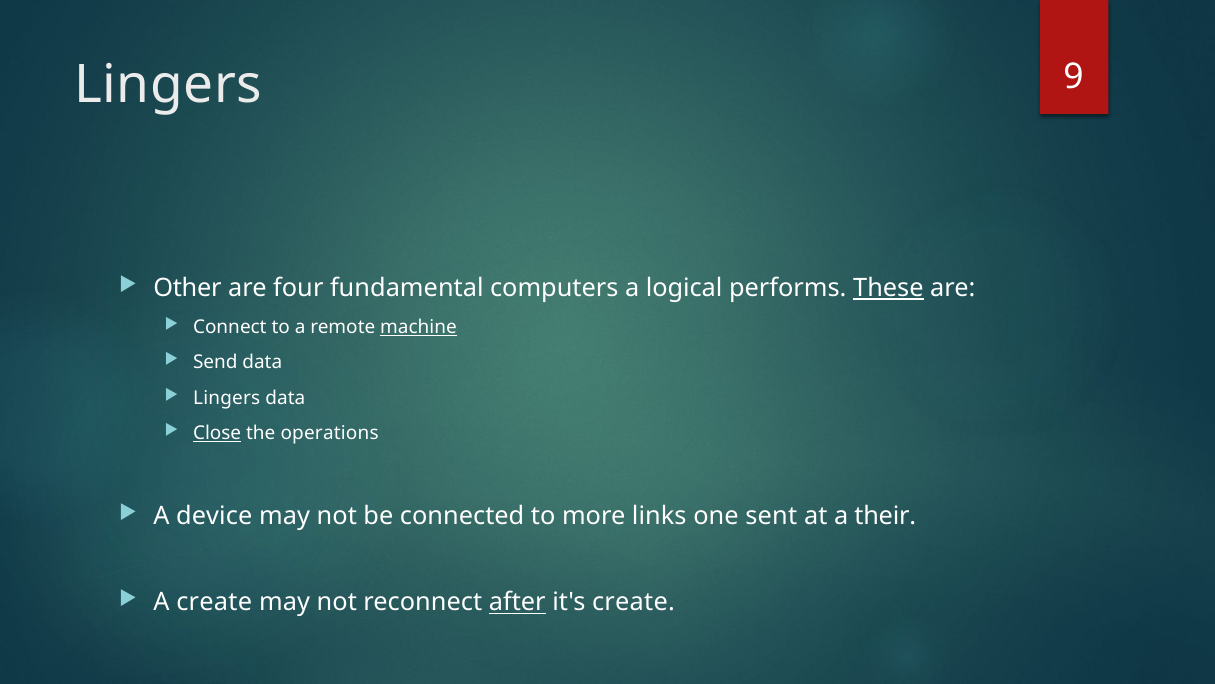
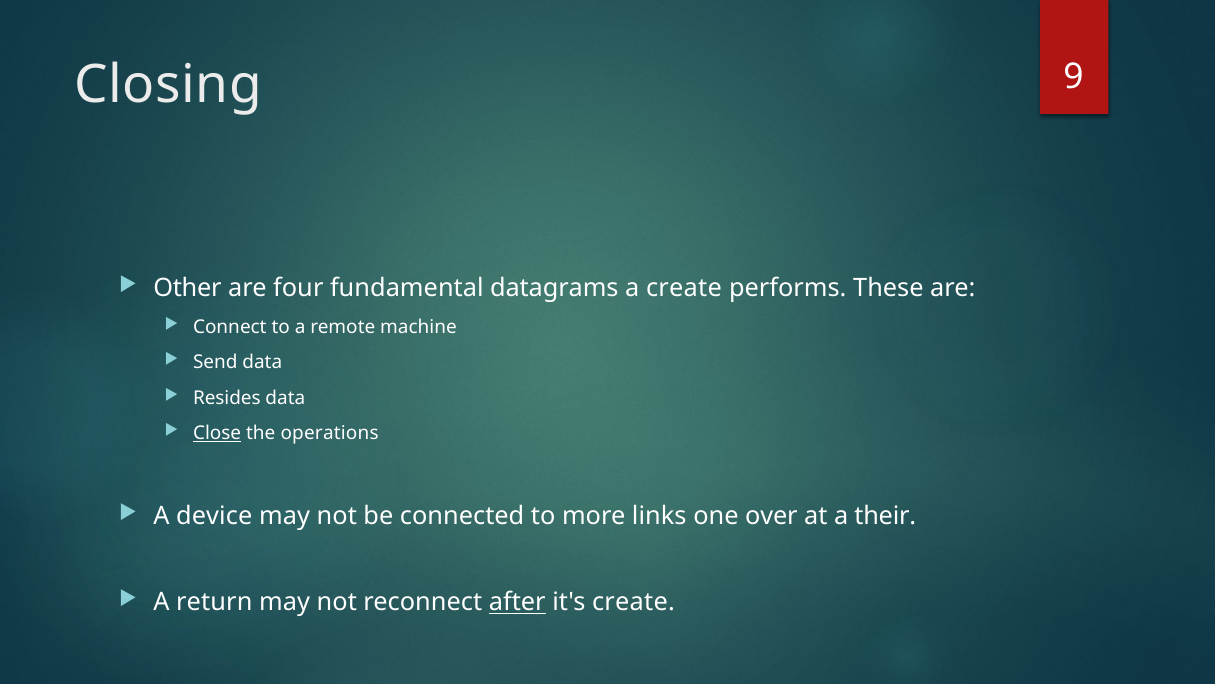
Lingers: Lingers -> Closing (168, 85)
computers: computers -> datagrams (554, 288)
a logical: logical -> create (684, 288)
These underline: present -> none (888, 288)
machine underline: present -> none (418, 327)
Lingers: Lingers -> Resides (227, 398)
sent: sent -> over (771, 516)
A create: create -> return (214, 602)
